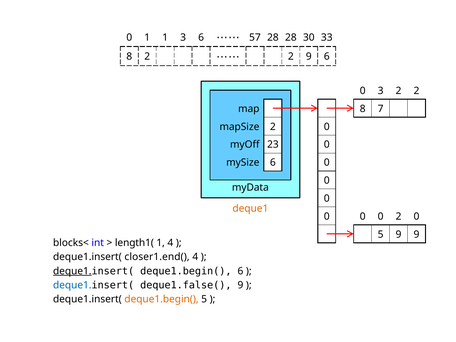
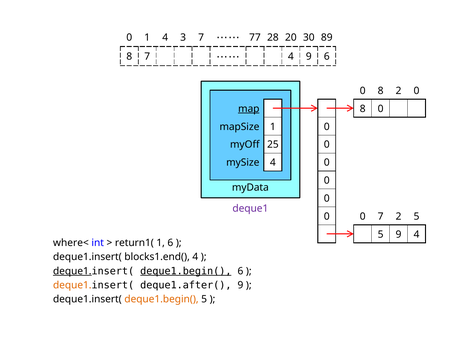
1 1: 1 -> 4 (165, 38)
3 6: 6 -> 7 (201, 38)
57: 57 -> 77 (255, 38)
28 28: 28 -> 20 (291, 38)
33: 33 -> 89 (327, 38)
8 2: 2 -> 7 (147, 57)
2: 2 -> 4 (291, 57)
3: 3 -> 8 (381, 91)
2 2: 2 -> 0 (417, 91)
map underline: none -> present (249, 109)
8 7: 7 -> 0 (381, 109)
mapSize 2: 2 -> 1 (273, 127)
23: 23 -> 25 (273, 145)
mySize 6: 6 -> 4 (273, 163)
deque1 colour: orange -> purple (250, 209)
0: 0 -> 7 (381, 216)
2 0: 0 -> 5 (417, 216)
9 9: 9 -> 4 (417, 234)
blocks<: blocks< -> where< (71, 243)
length1(: length1( -> return1( (134, 243)
1 4: 4 -> 6 (170, 243)
closer1.end(: closer1.end( -> blocks1.end( (157, 257)
deque1.begin( underline: none -> present (186, 271)
deque1 colour: blue -> orange (72, 285)
deque1.false(: deque1.false( -> deque1.after( (186, 285)
